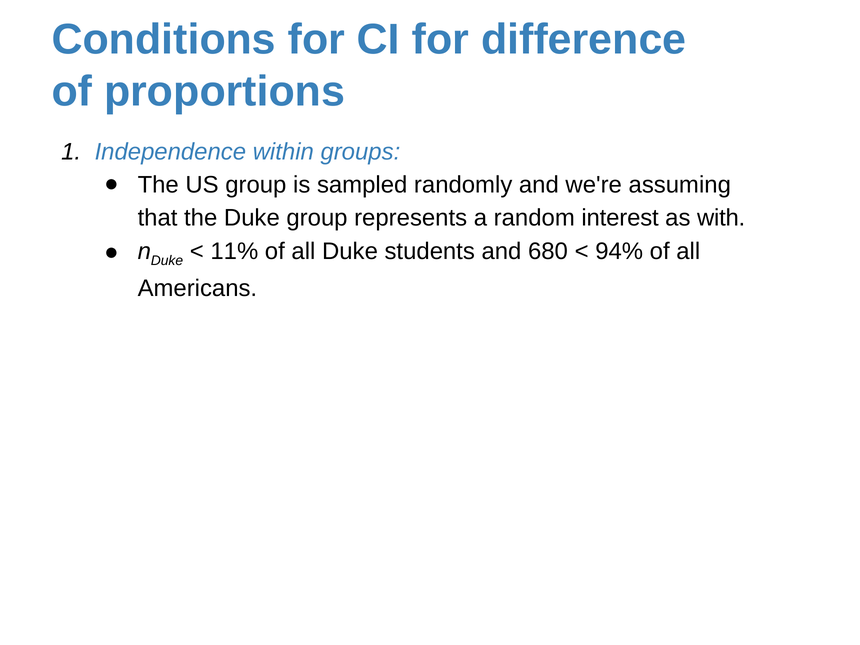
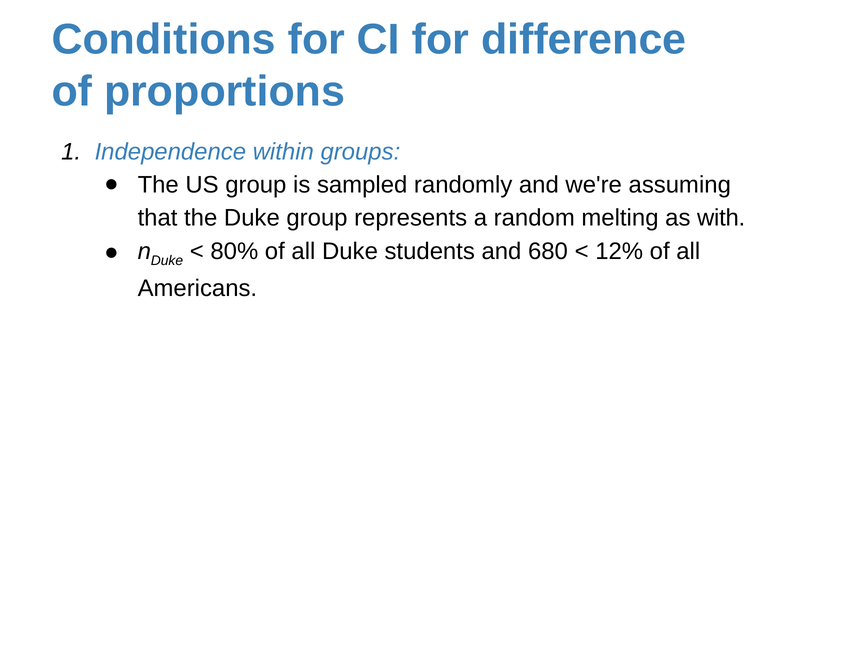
interest: interest -> melting (620, 218)
11%: 11% -> 80% (234, 251)
94%: 94% -> 12% (619, 251)
